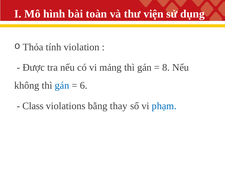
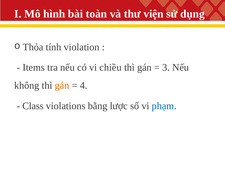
Được: Được -> Items (34, 67)
mảng: mảng -> chiều (111, 67)
8: 8 -> 3 (166, 67)
gán colour: blue -> orange (62, 85)
6: 6 -> 4 (84, 85)
thay: thay -> lược (119, 106)
